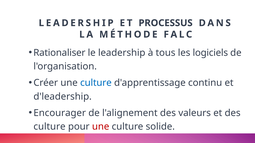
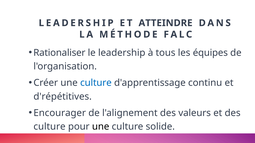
PROCESSUS: PROCESSUS -> ATTEINDRE (166, 23)
logiciels: logiciels -> équipes (210, 53)
d'leadership: d'leadership -> d'répétitives (63, 97)
une colour: red -> black (101, 127)
